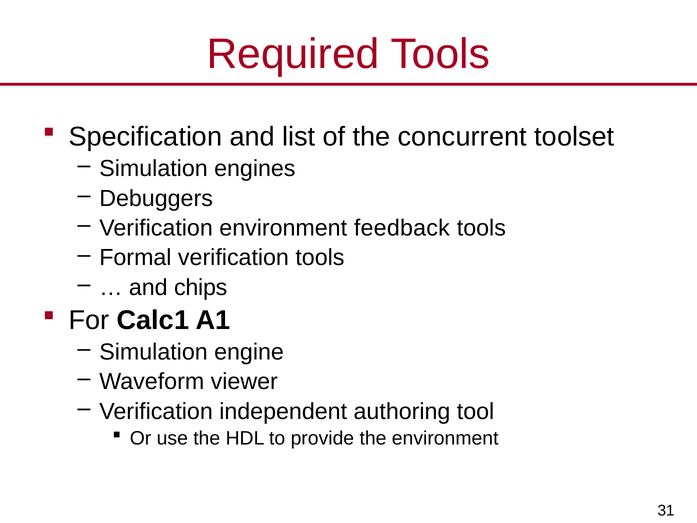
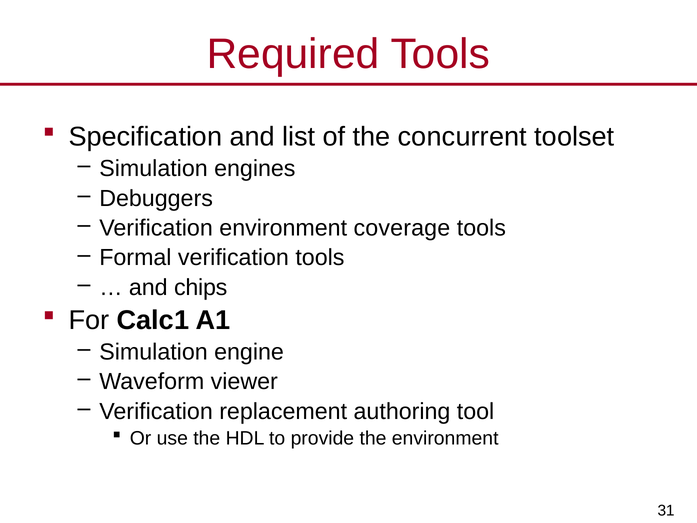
feedback: feedback -> coverage (402, 228)
independent: independent -> replacement (283, 411)
